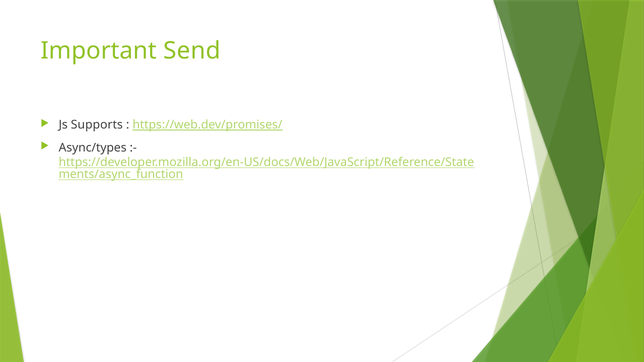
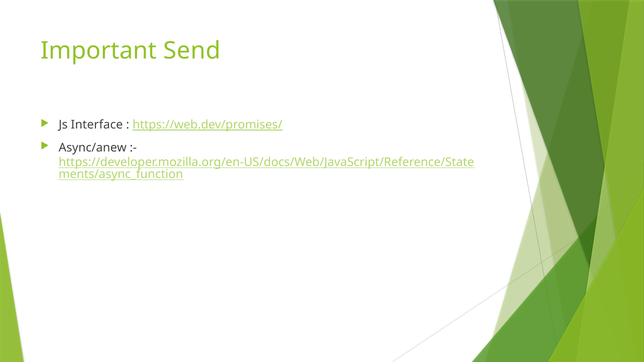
Supports: Supports -> Interface (97, 125)
Async/types: Async/types -> Async/anew (93, 148)
